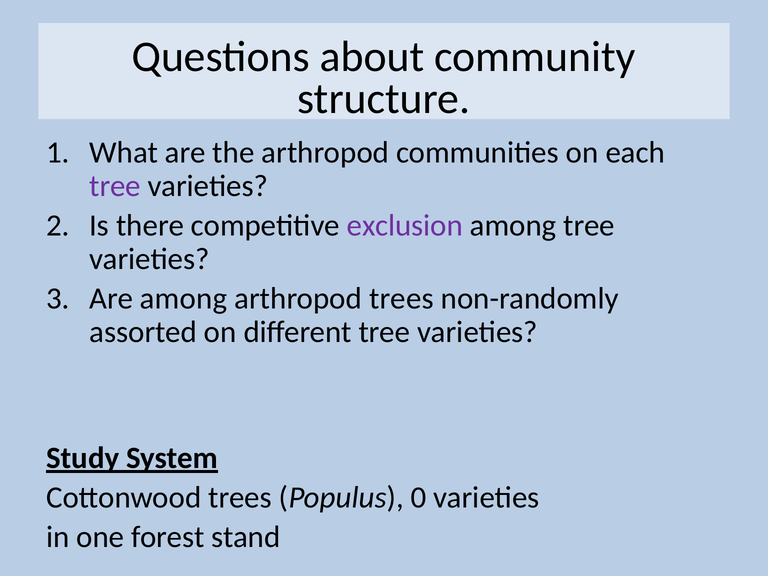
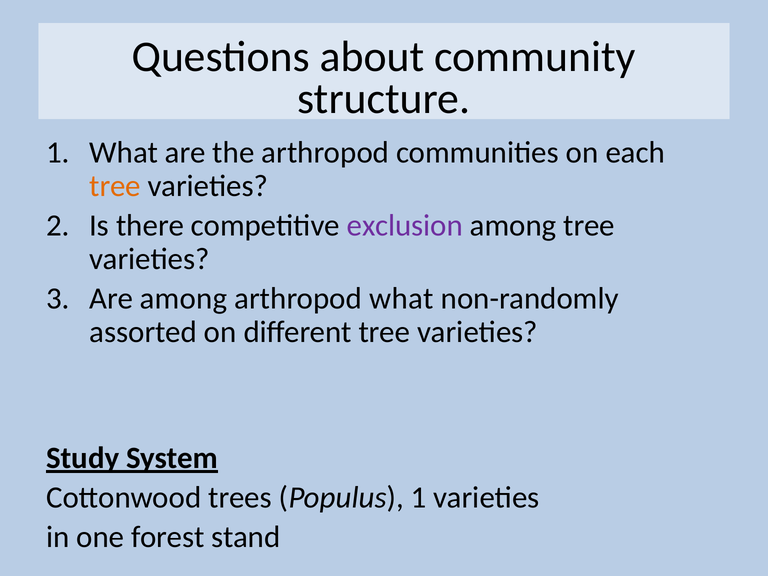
tree colour: purple -> orange (115, 186)
arthropod trees: trees -> what (401, 298)
Populus 0: 0 -> 1 (419, 498)
